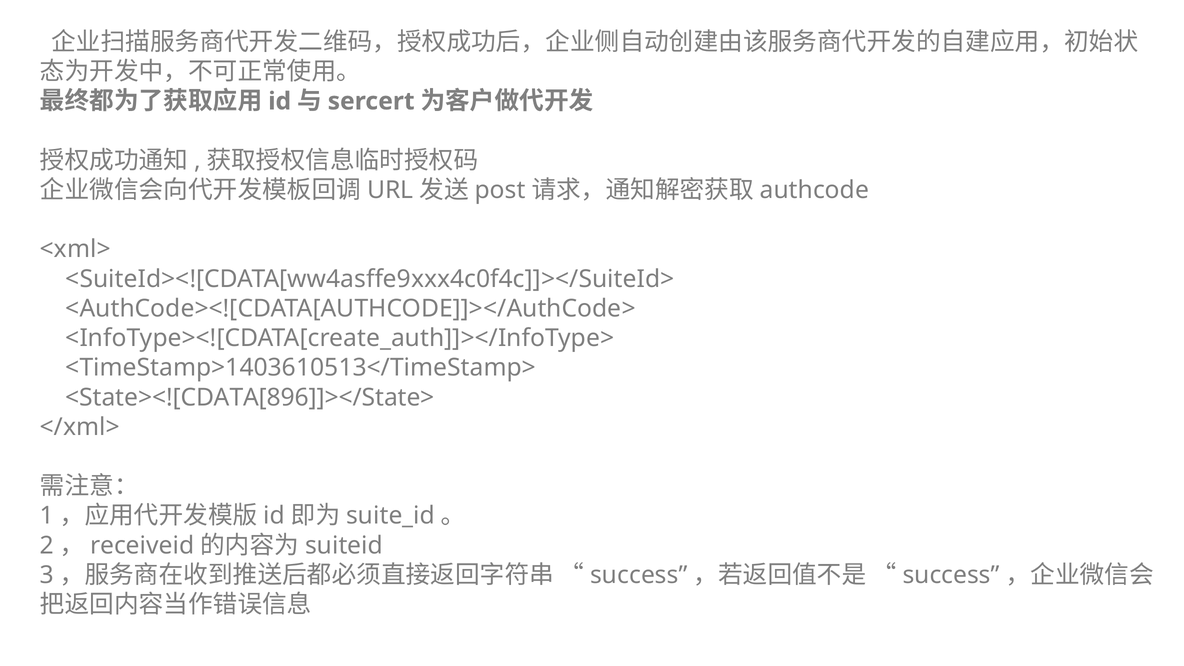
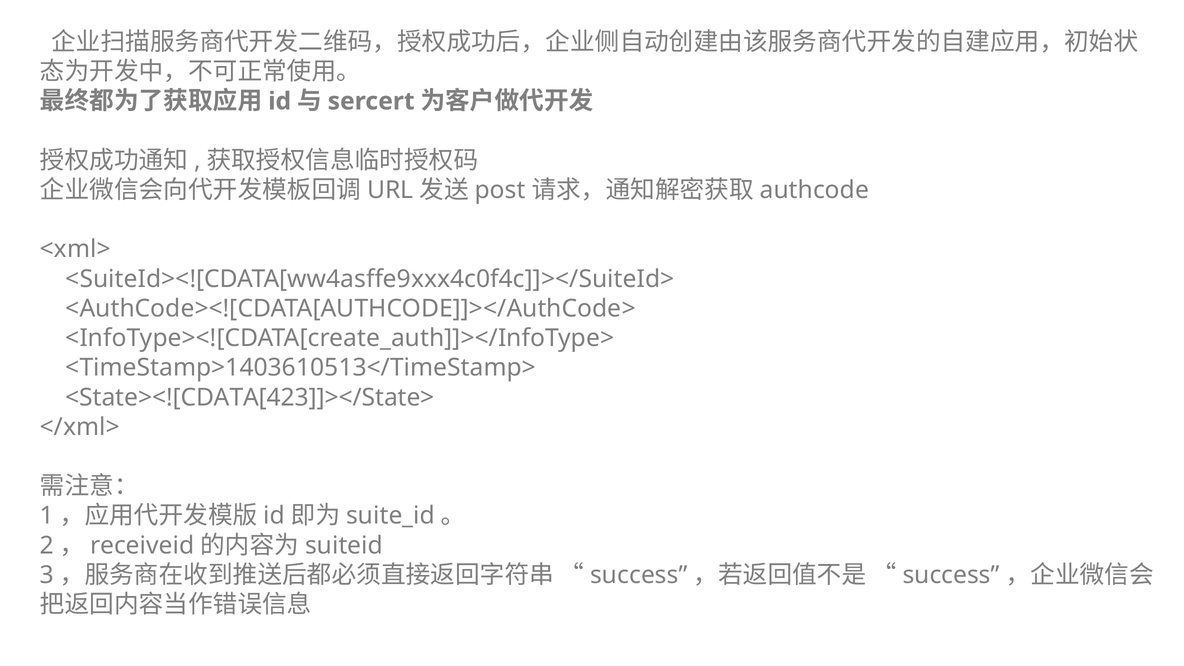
<State><![CDATA[896]]></State>: <State><![CDATA[896]]></State> -> <State><![CDATA[423]]></State> (250, 397)
